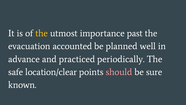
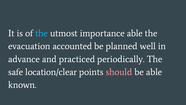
the colour: yellow -> light blue (42, 33)
importance past: past -> able (135, 33)
be sure: sure -> able (154, 72)
